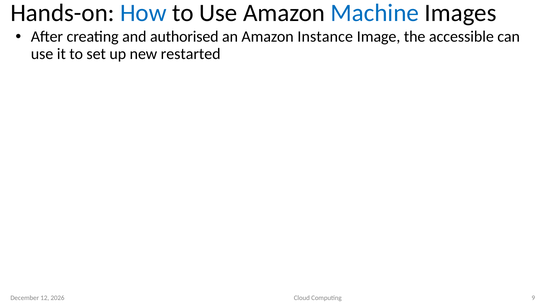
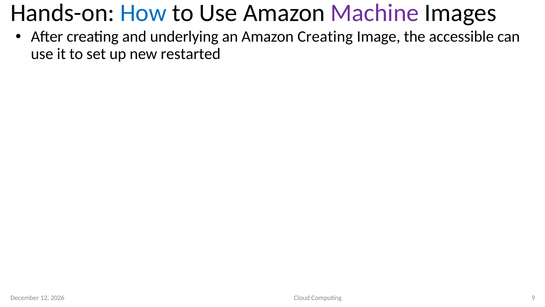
Machine colour: blue -> purple (375, 13)
authorised: authorised -> underlying (184, 37)
Amazon Instance: Instance -> Creating (325, 37)
